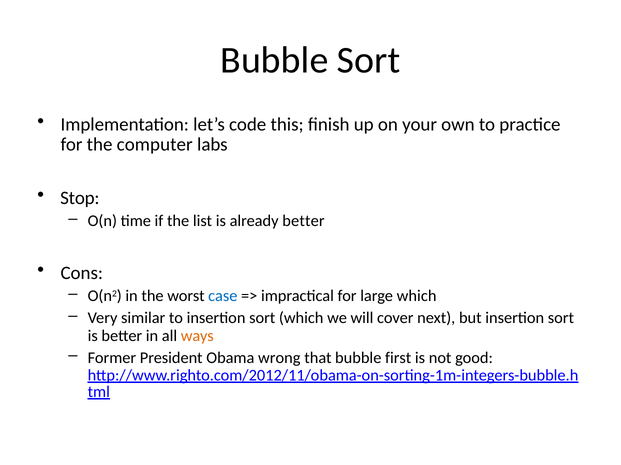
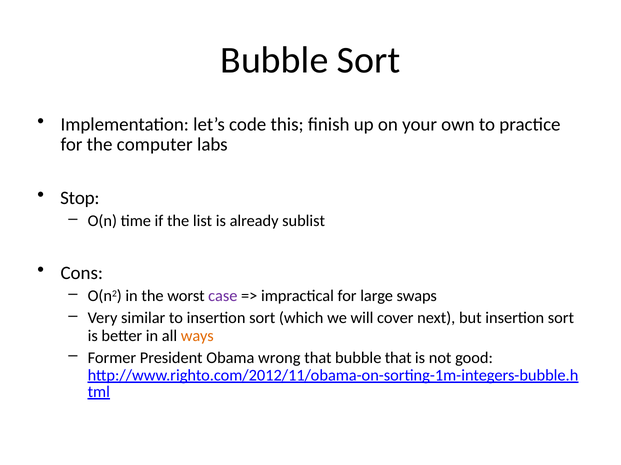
already better: better -> sublist (304, 221)
case colour: blue -> purple (223, 296)
large which: which -> swaps (417, 296)
bubble first: first -> that (398, 358)
